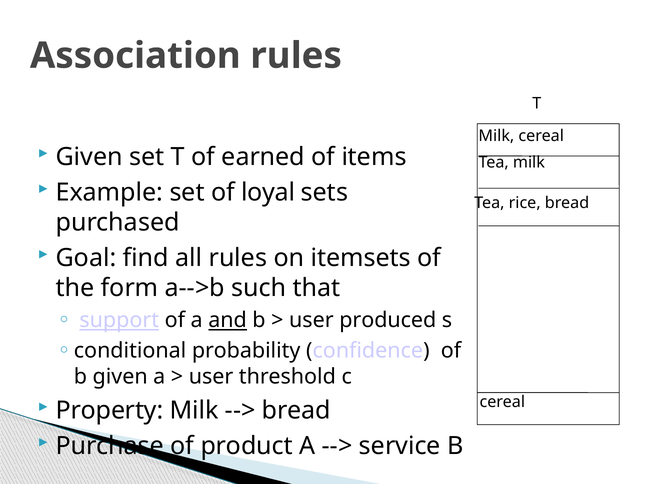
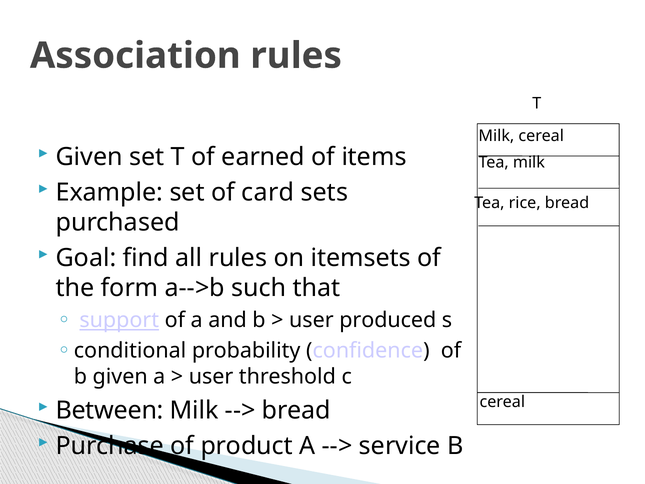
loyal: loyal -> card (268, 192)
and underline: present -> none (228, 320)
Property: Property -> Between (110, 410)
